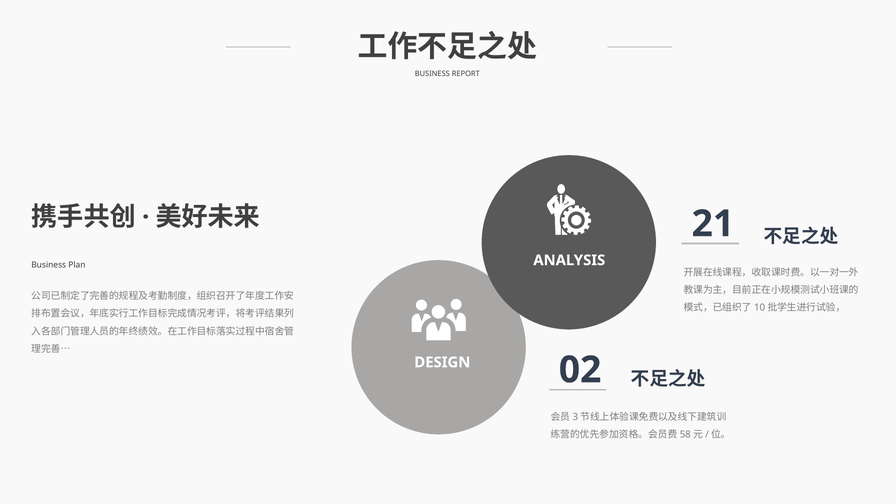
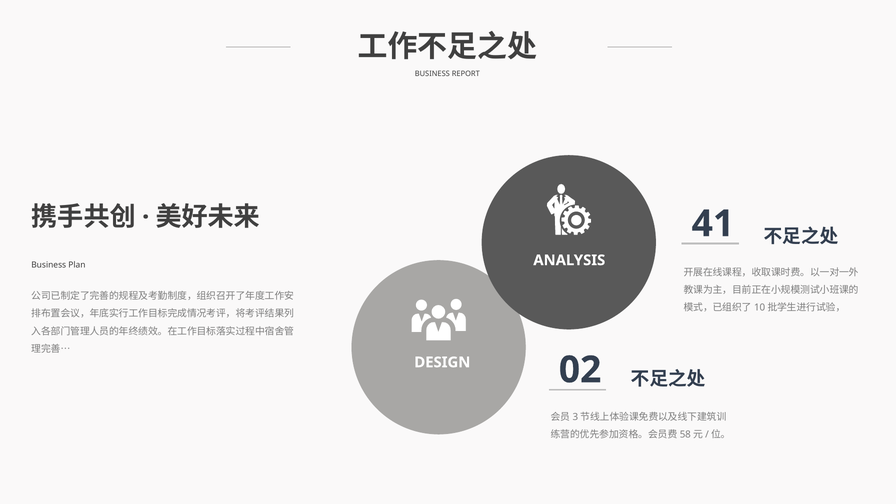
21: 21 -> 41 (713, 224)
